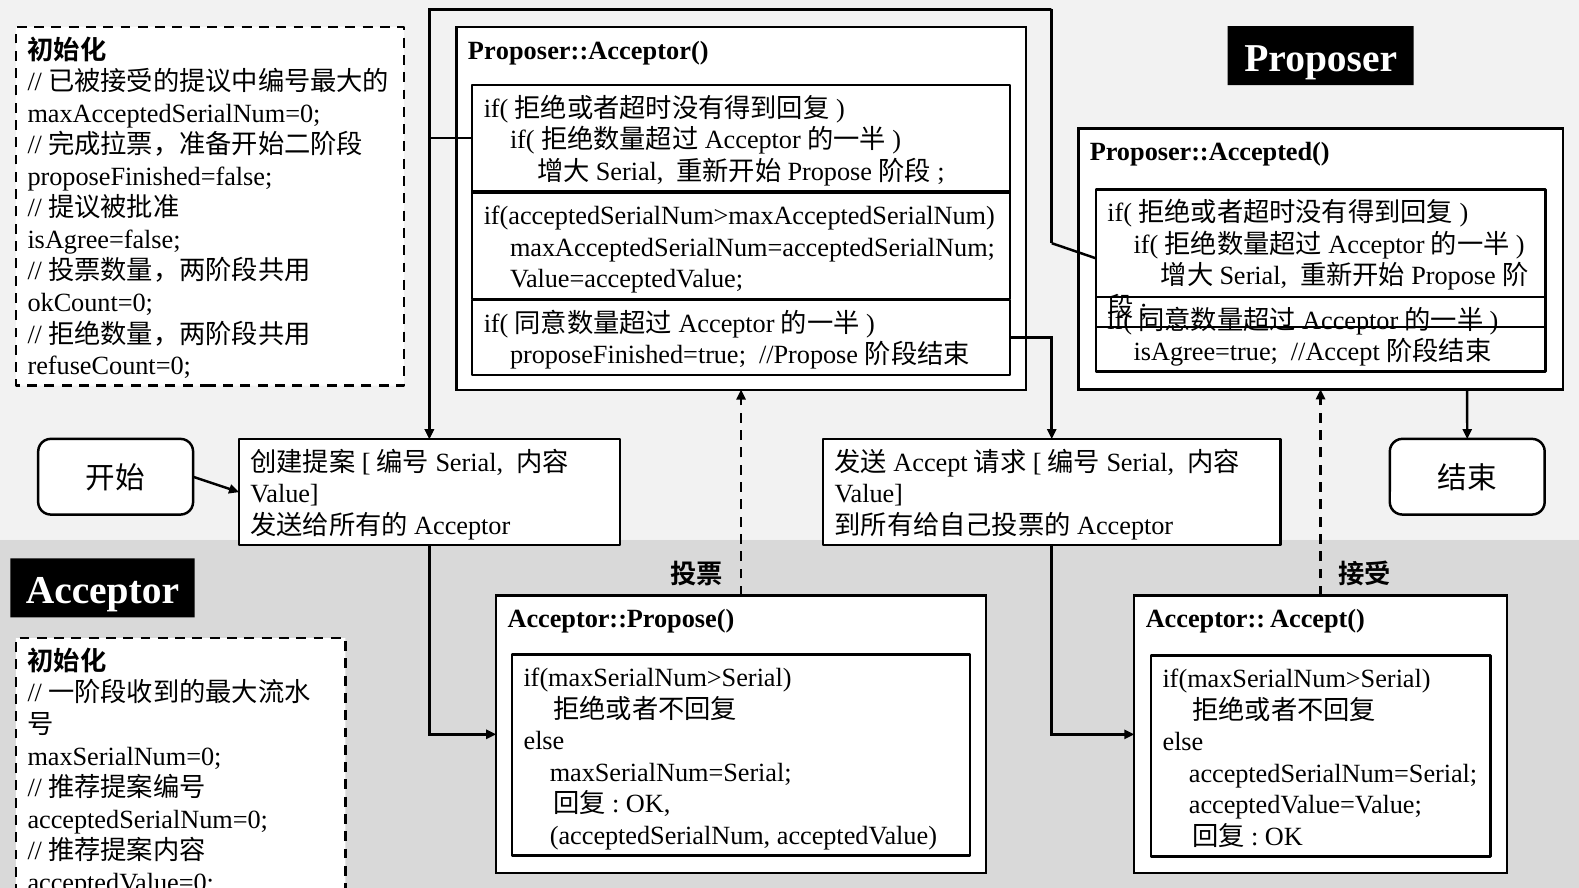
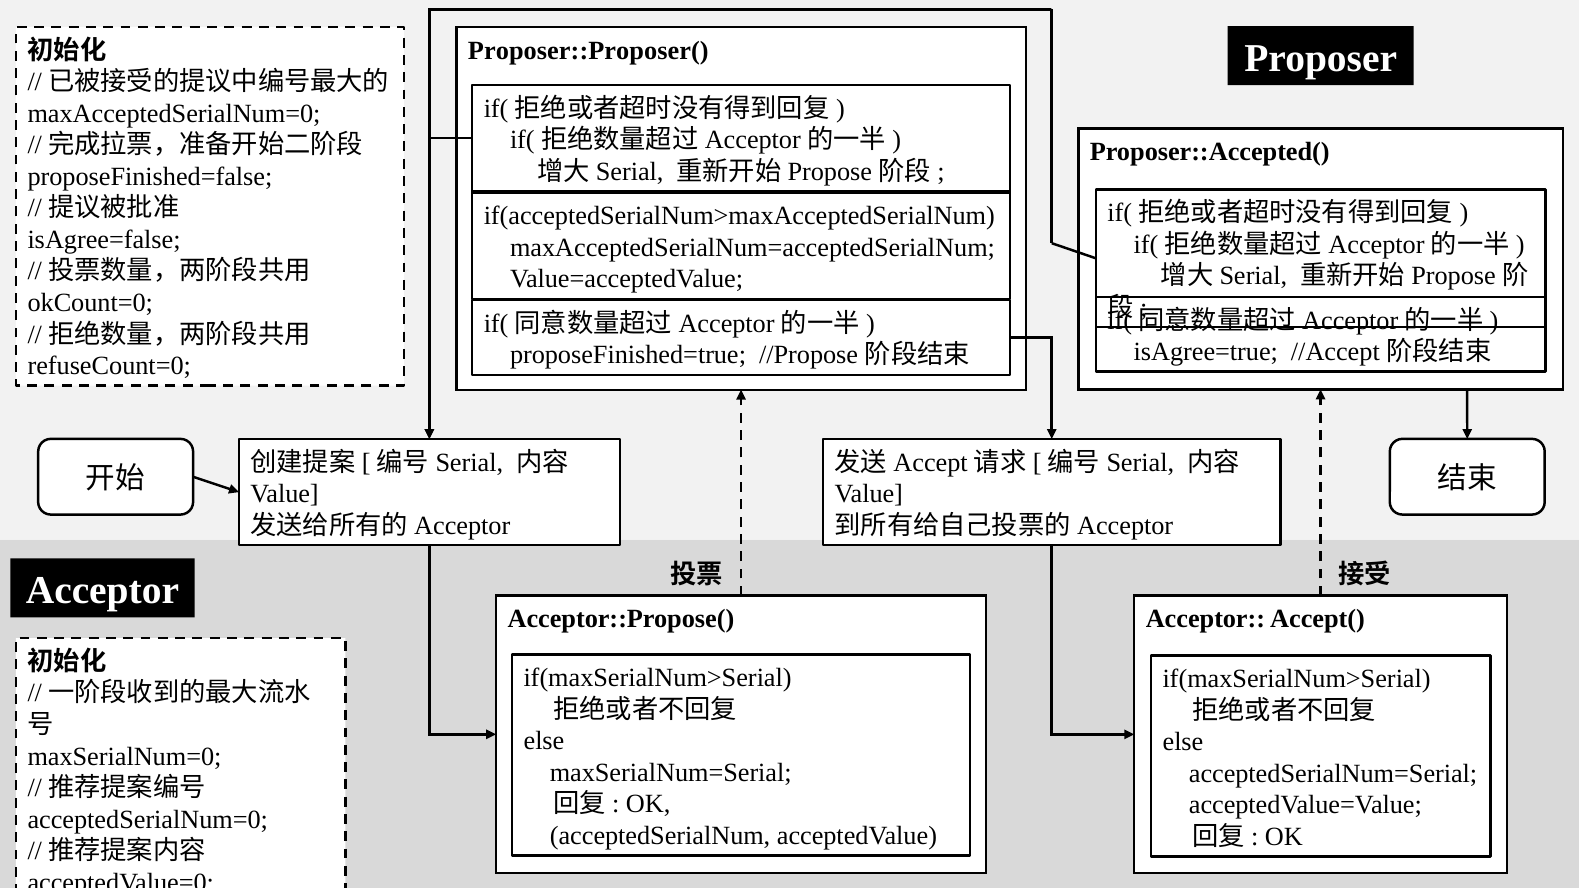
Proposer::Acceptor(: Proposer::Acceptor( -> Proposer::Proposer( (588, 51)
